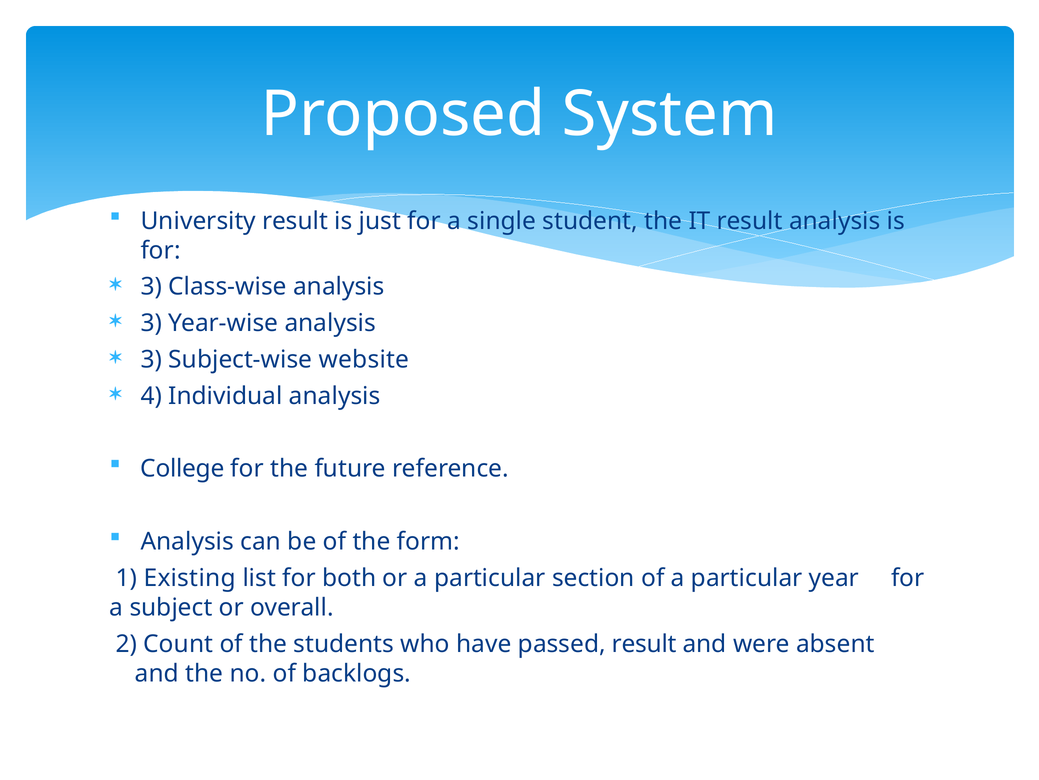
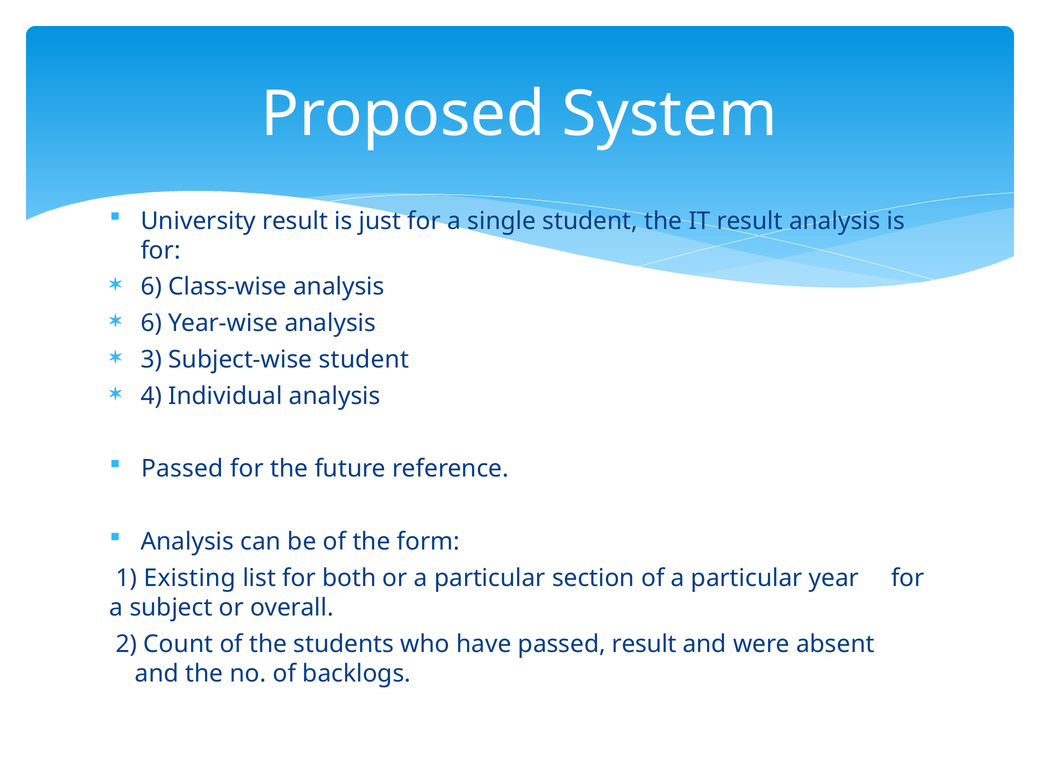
3: 3 -> 6 (151, 287)
3: 3 -> 6 (151, 323)
Subject-wise website: website -> student (364, 359)
College: College -> Passed (182, 468)
